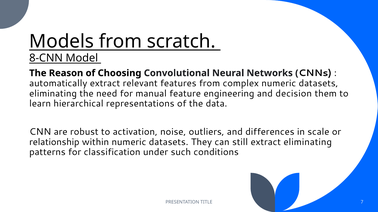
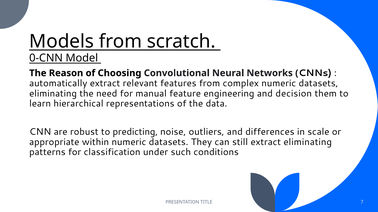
8-CNN: 8-CNN -> 0-CNN (46, 58)
activation: activation -> predicting (135, 132)
relationship: relationship -> appropriate (54, 142)
